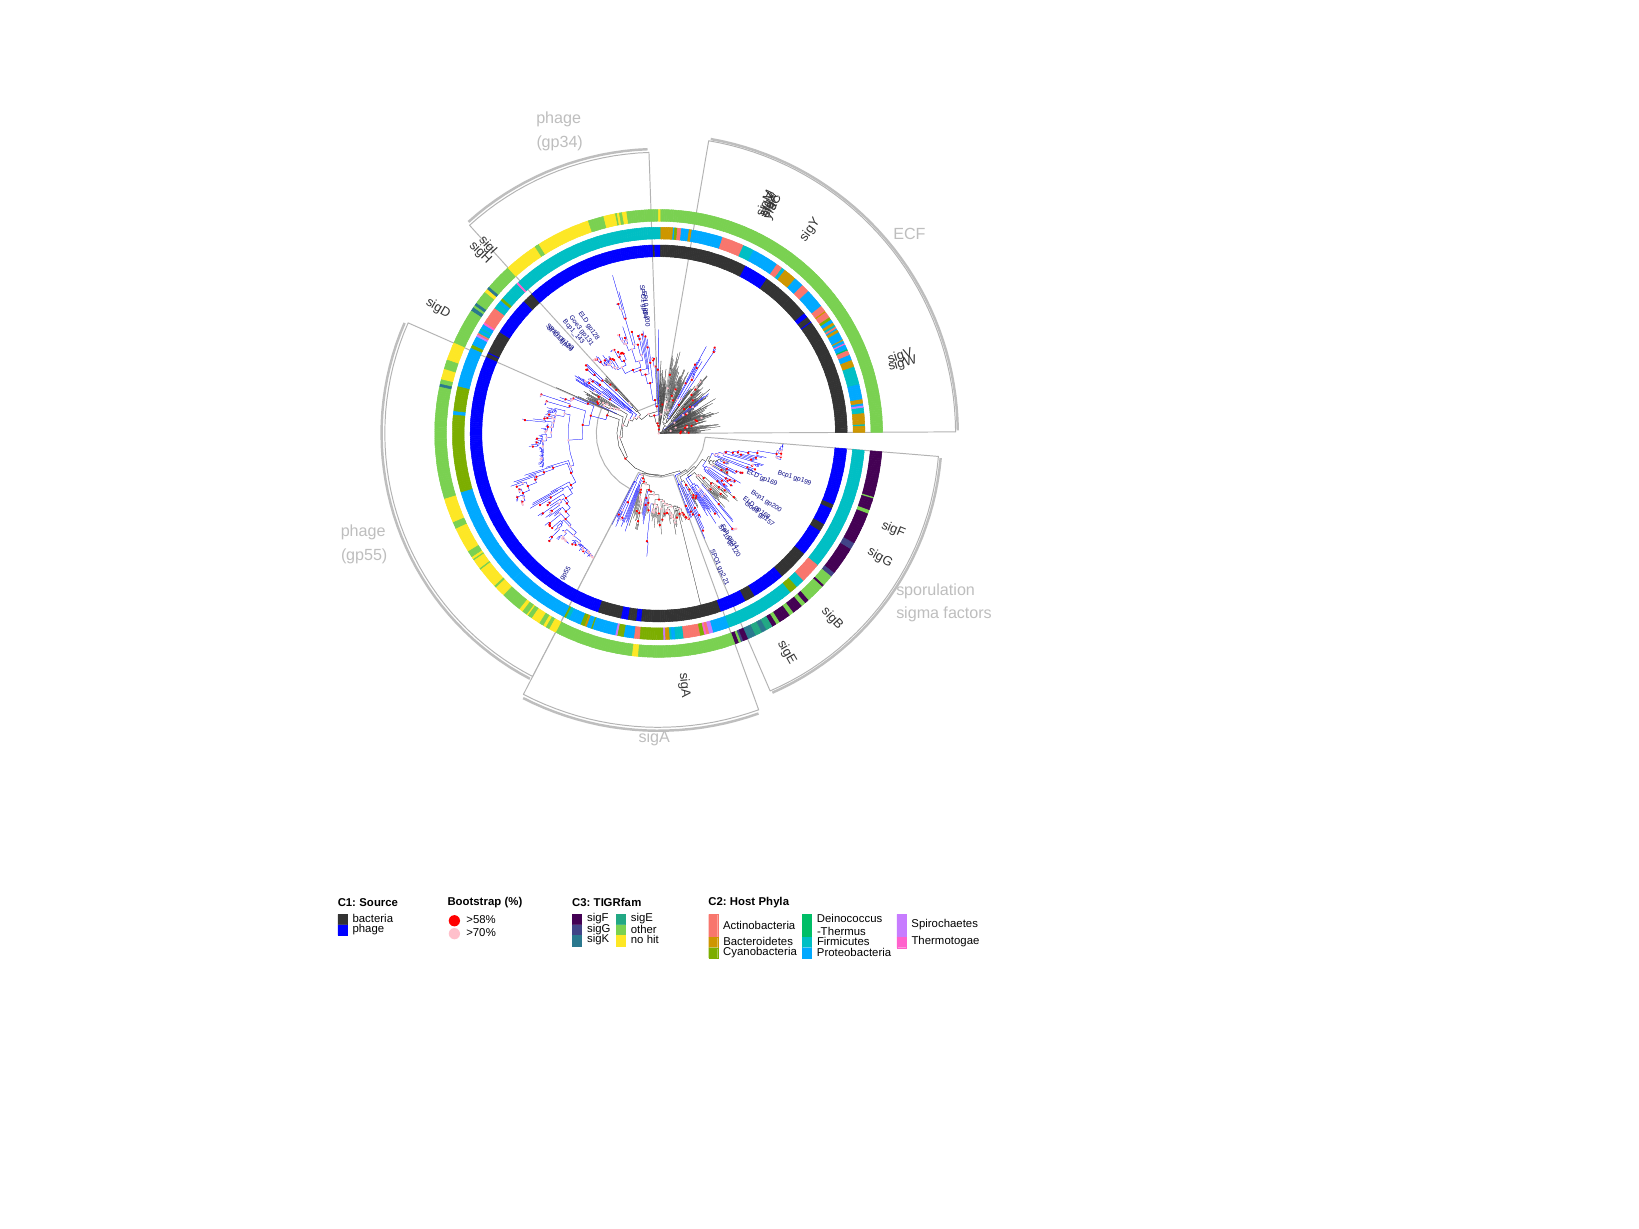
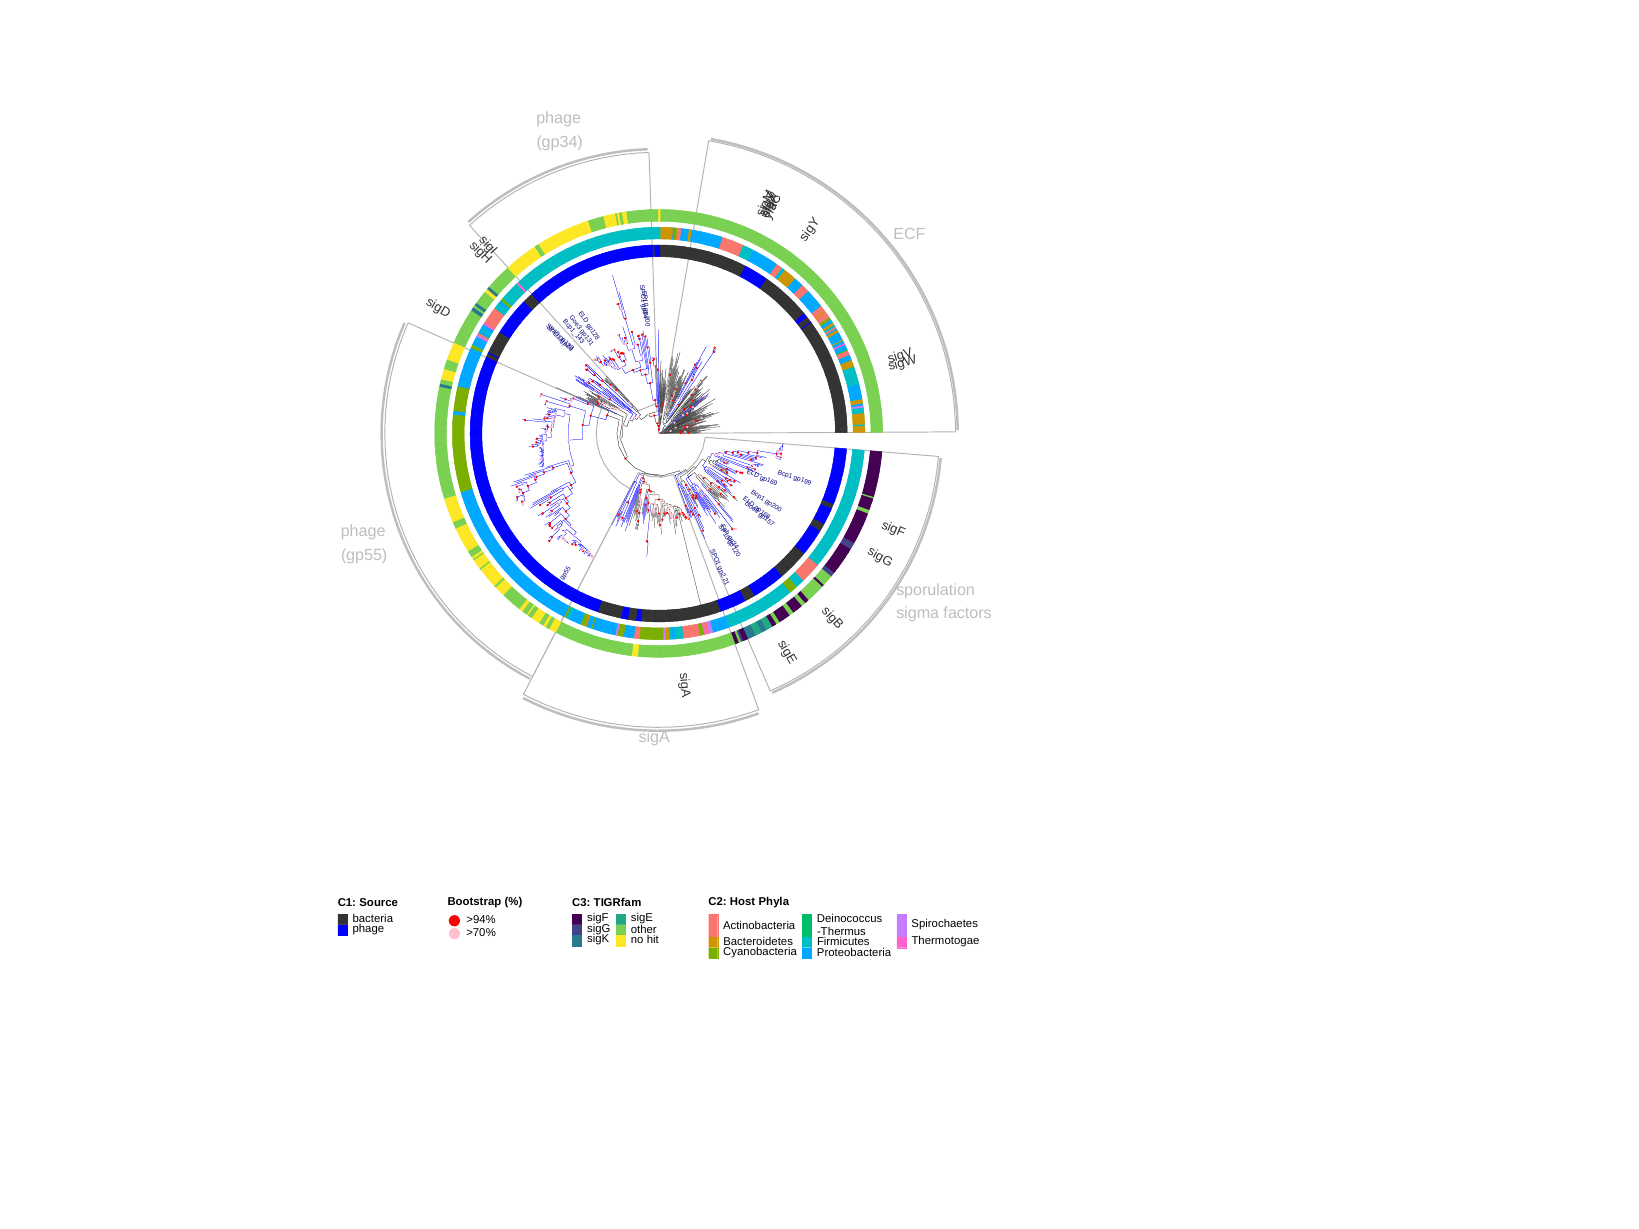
>58%: >58% -> >94% (481, 920)
